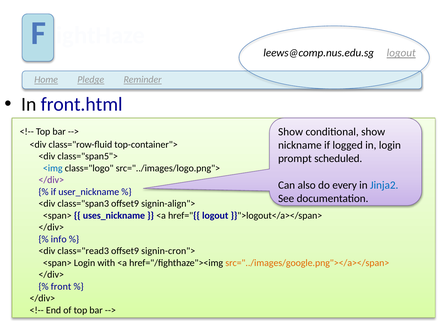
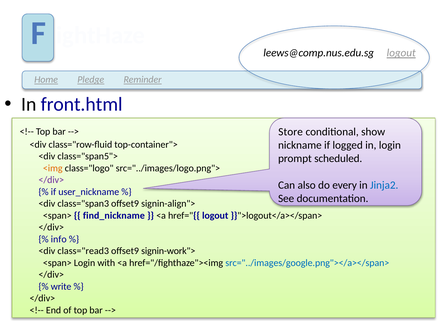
Show: Show -> Store (291, 132)
<img colour: blue -> orange (53, 168)
uses_nickname: uses_nickname -> find_nickname (114, 216)
signin-cron">: signin-cron"> -> signin-work"> (168, 251)
src="../images/google.png"></a></span> colour: orange -> blue (307, 263)
front: front -> write (61, 287)
